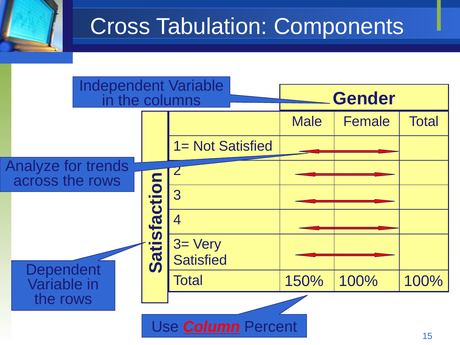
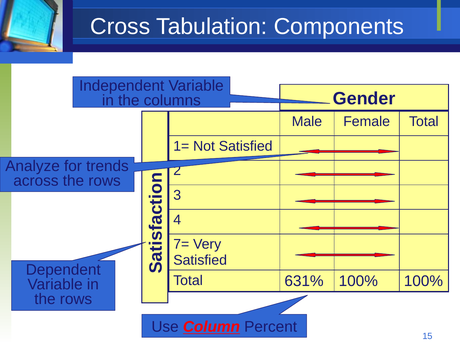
3=: 3= -> 7= (181, 244)
150%: 150% -> 631% (304, 281)
